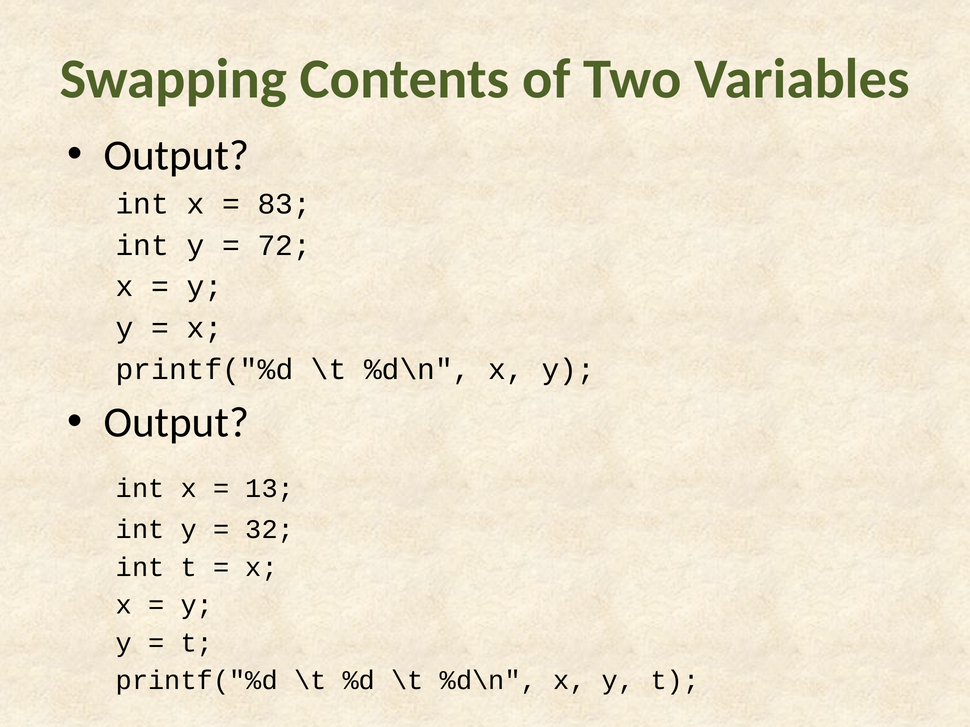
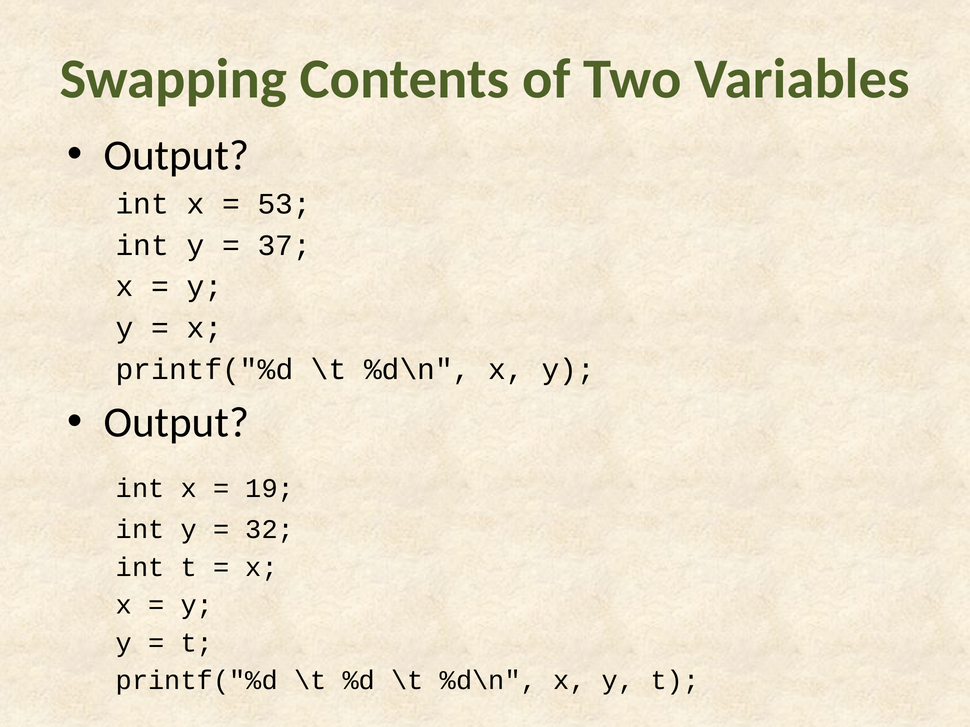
83: 83 -> 53 (284, 204)
72: 72 -> 37 (284, 245)
13: 13 -> 19 (270, 489)
